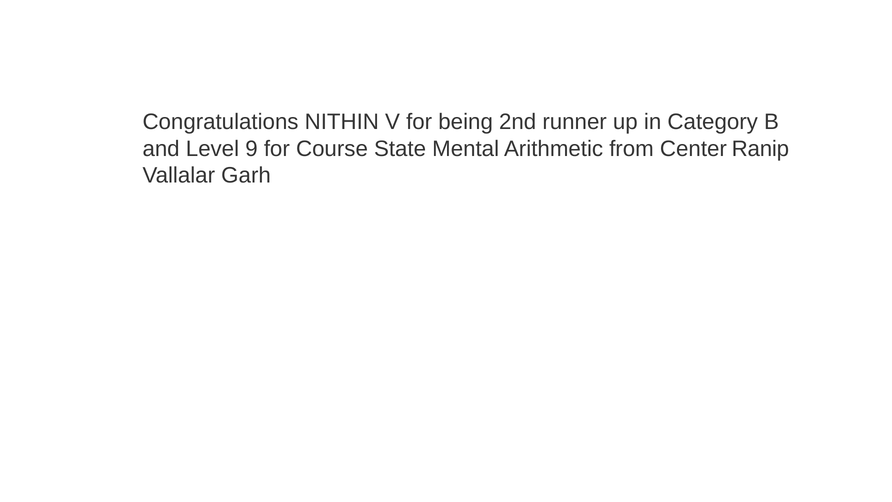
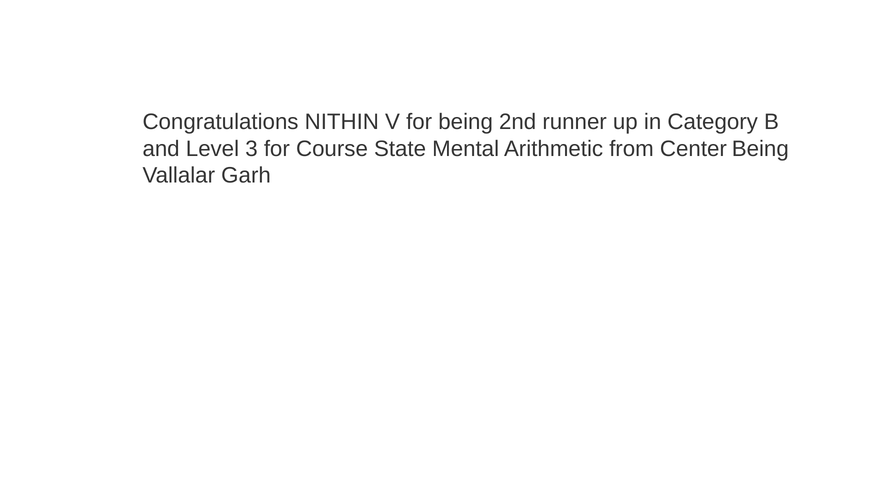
9: 9 -> 3 (252, 149)
Center Ranip: Ranip -> Being (760, 149)
